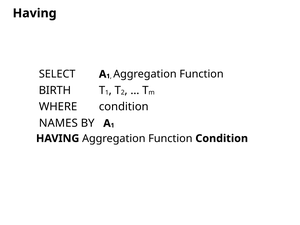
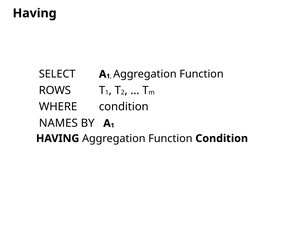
BIRTH: BIRTH -> ROWS (55, 90)
